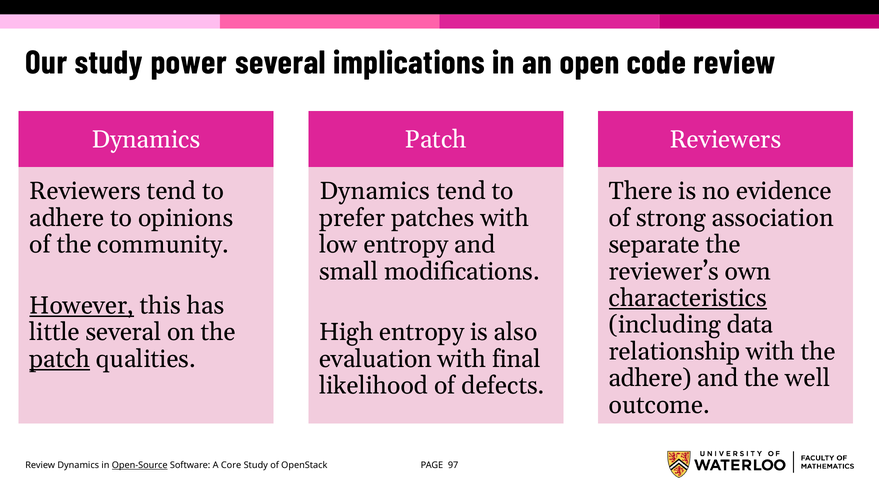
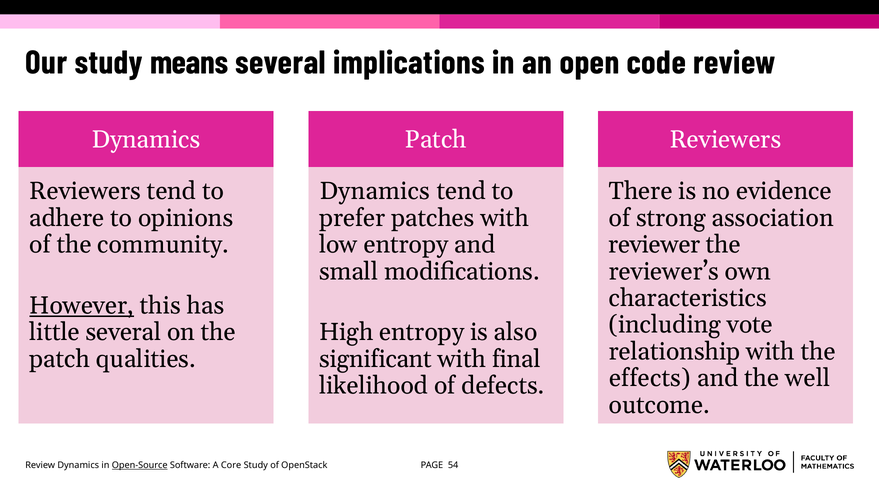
power: power -> means (189, 63)
separate: separate -> reviewer (654, 245)
characteristics underline: present -> none (688, 298)
data: data -> vote (750, 325)
patch underline: present -> none (60, 359)
evaluation: evaluation -> significant (376, 359)
adhere: adhere -> effects (650, 379)
97: 97 -> 54 (453, 466)
